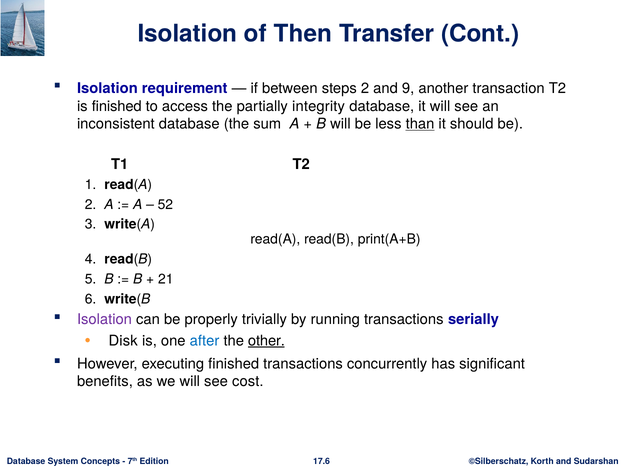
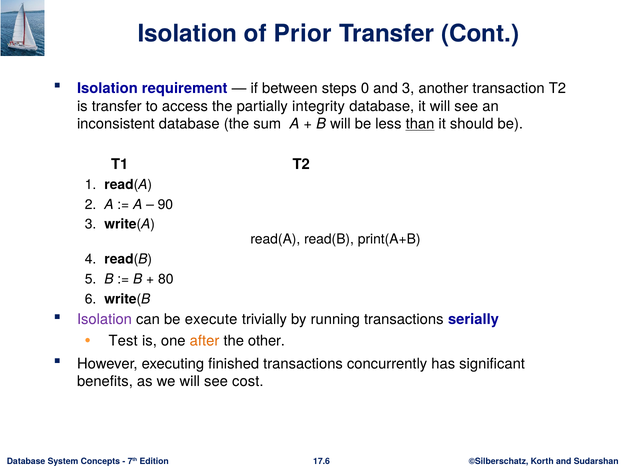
Then: Then -> Prior (303, 34)
steps 2: 2 -> 0 (365, 88)
and 9: 9 -> 3 (408, 88)
is finished: finished -> transfer (117, 106)
52: 52 -> 90 (165, 204)
21: 21 -> 80 (166, 279)
properly: properly -> execute (211, 319)
Disk: Disk -> Test (123, 341)
after colour: blue -> orange (205, 341)
other underline: present -> none (266, 341)
